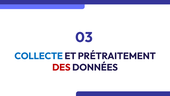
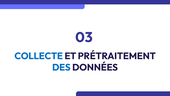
DES colour: red -> blue (61, 67)
